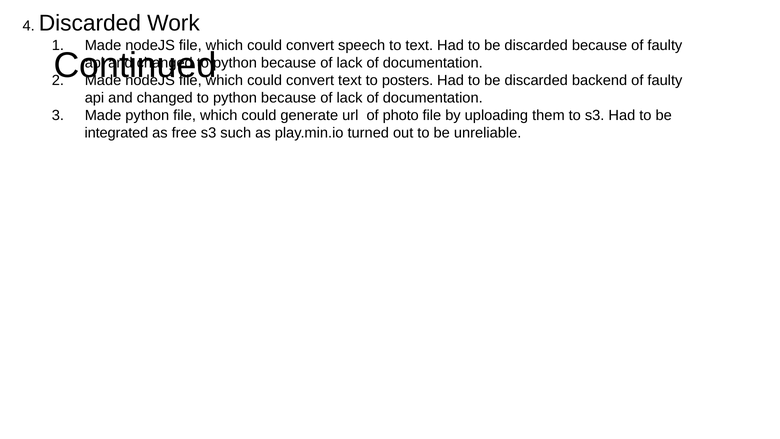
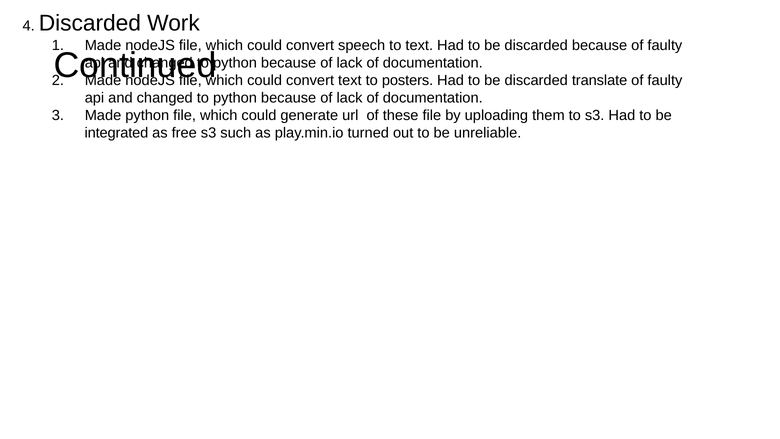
backend: backend -> translate (600, 80)
photo: photo -> these (401, 115)
